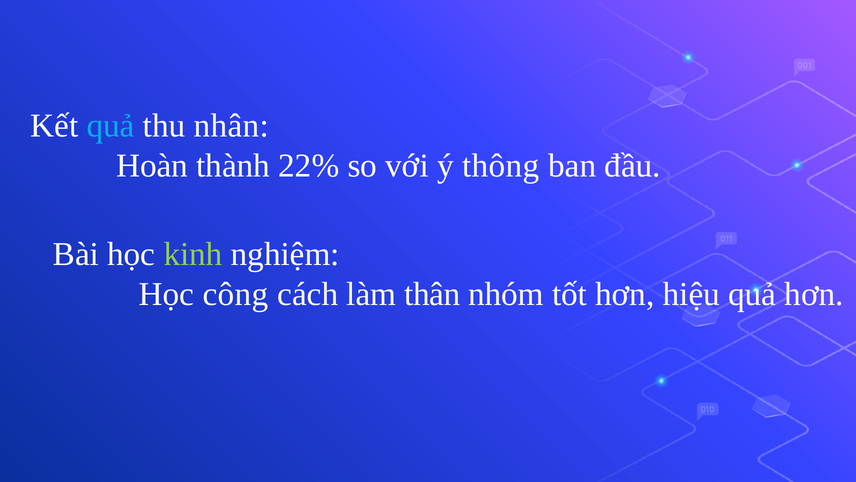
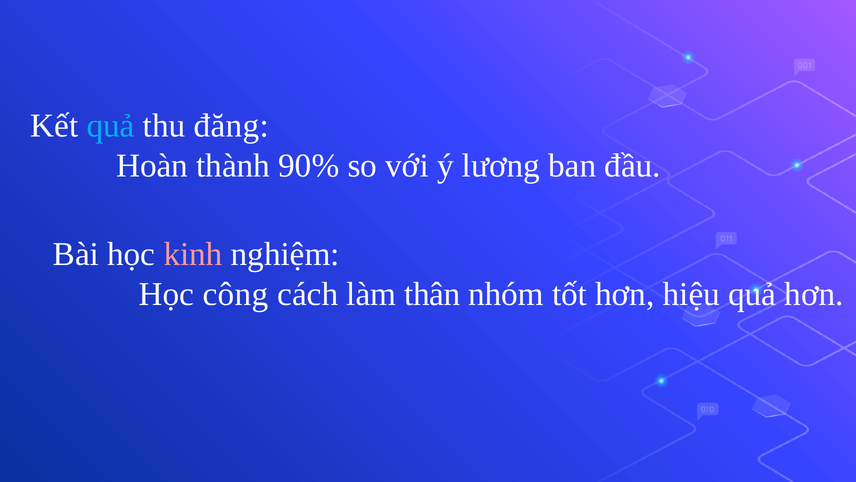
nhân: nhân -> đăng (232, 126)
22%: 22% -> 90% (309, 166)
thông: thông -> lương (501, 166)
kinh colour: light green -> pink (193, 254)
